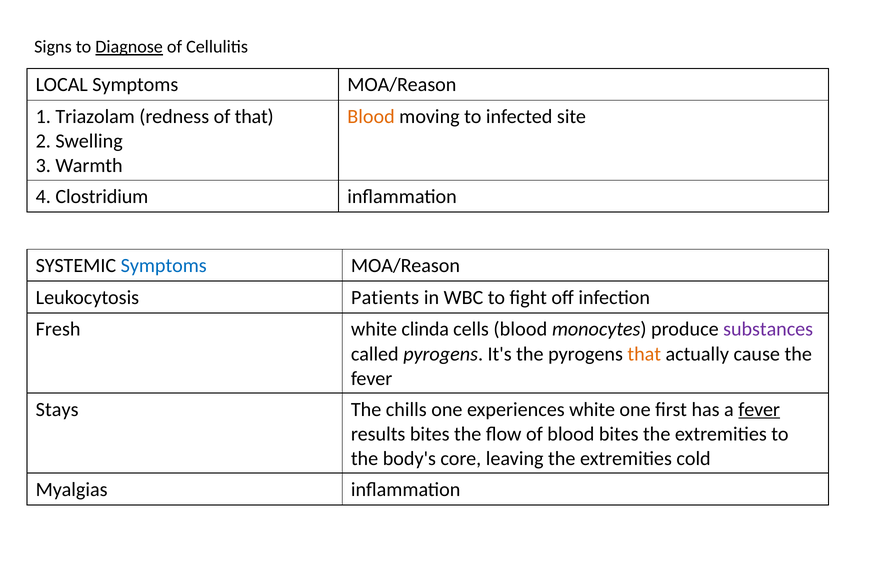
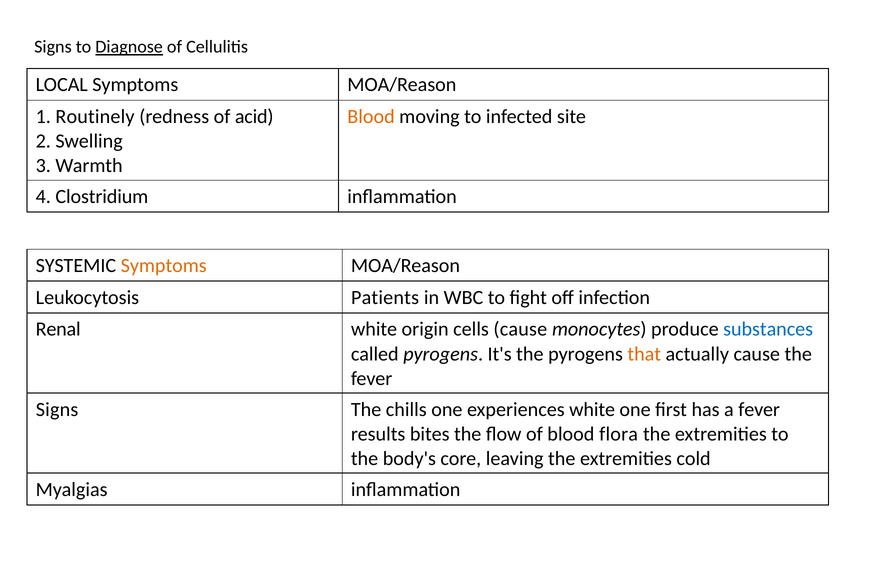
Triazolam: Triazolam -> Routinely (95, 117)
of that: that -> acid (254, 117)
Symptoms colour: blue -> orange (164, 266)
Fresh: Fresh -> Renal (58, 329)
clinda: clinda -> origin (425, 329)
cells blood: blood -> cause (520, 329)
substances colour: purple -> blue (768, 329)
Stays: Stays -> Signs (57, 410)
fever underline: present -> none (759, 410)
blood bites: bites -> flora (619, 434)
